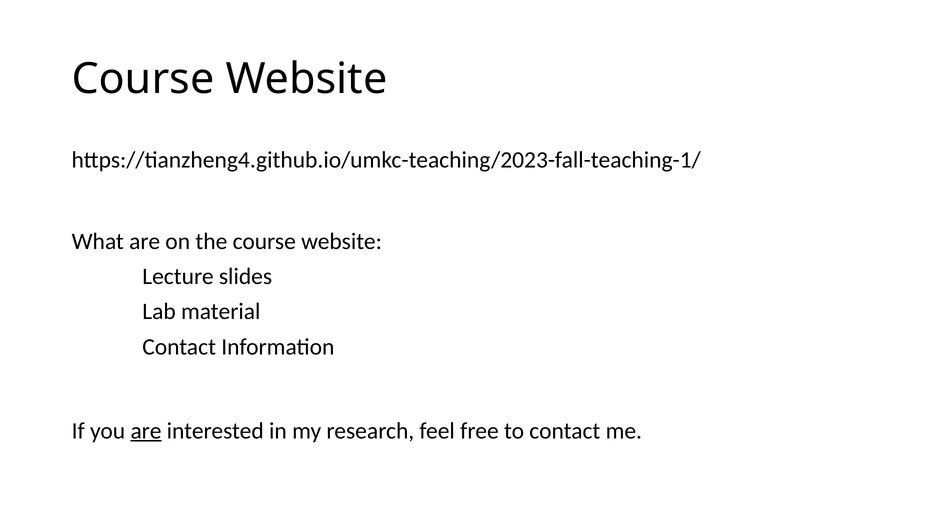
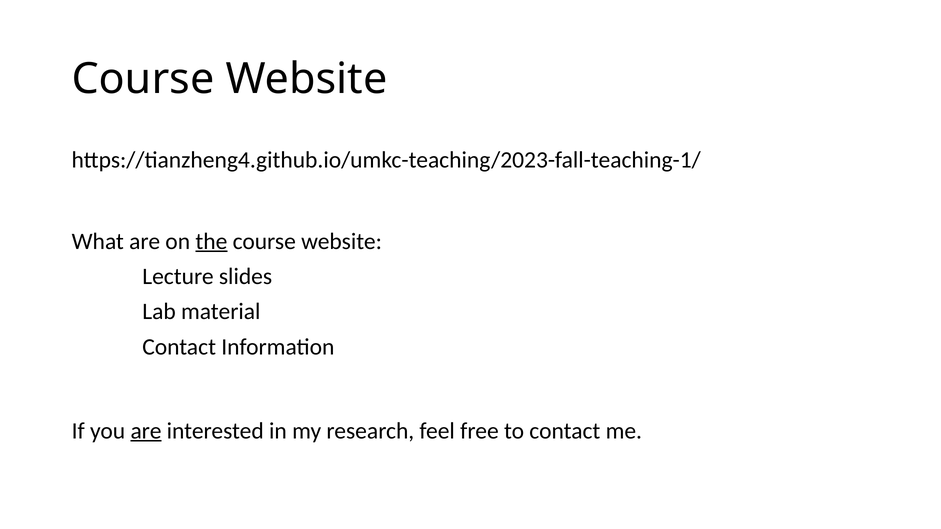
the underline: none -> present (211, 241)
